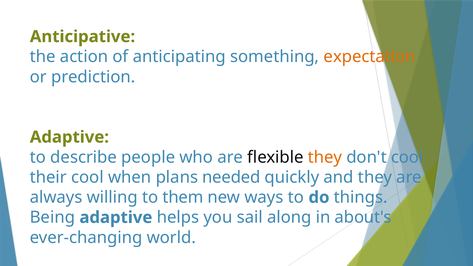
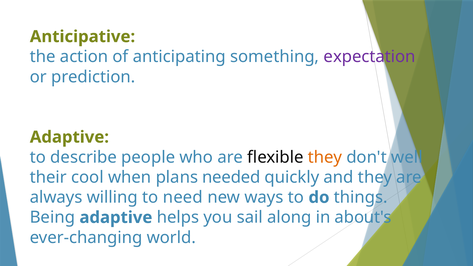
expectation colour: orange -> purple (370, 57)
don't cool: cool -> well (407, 157)
them: them -> need (183, 197)
